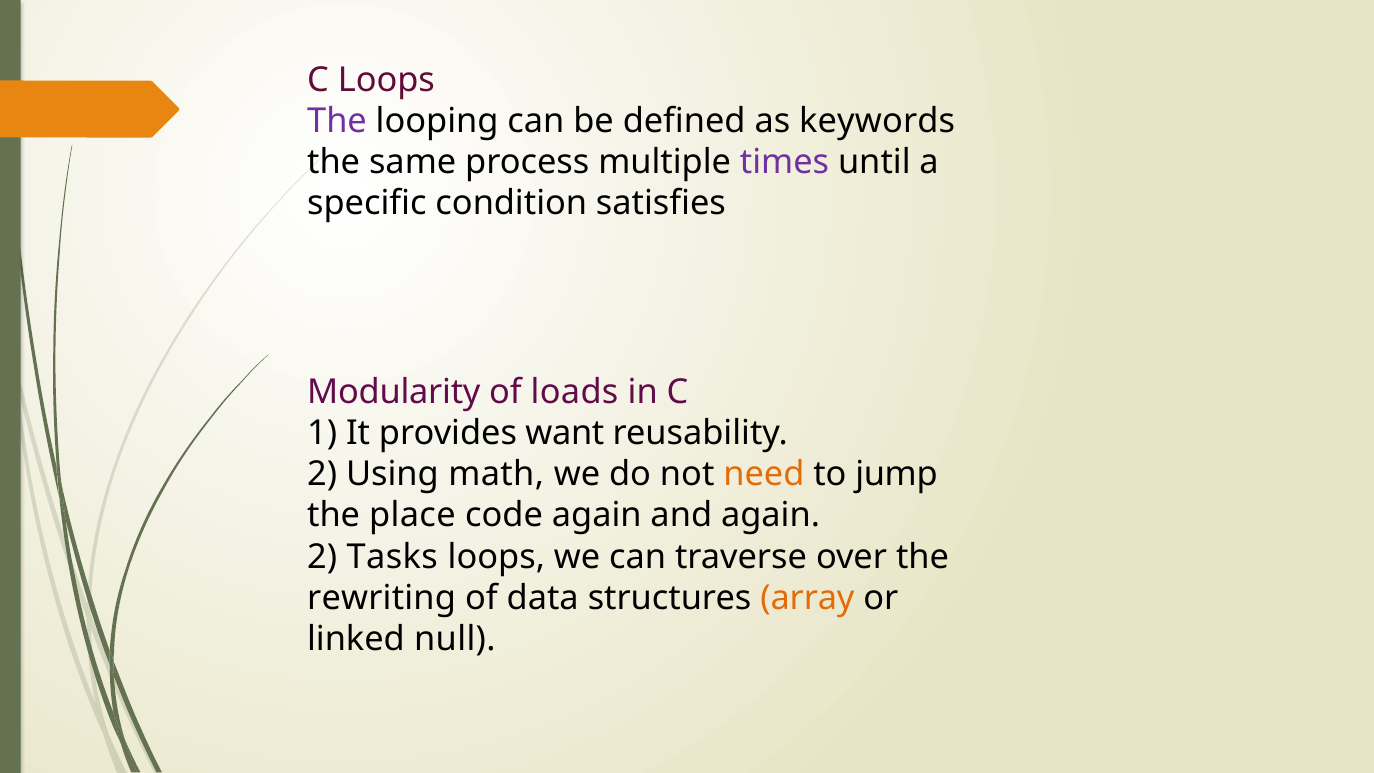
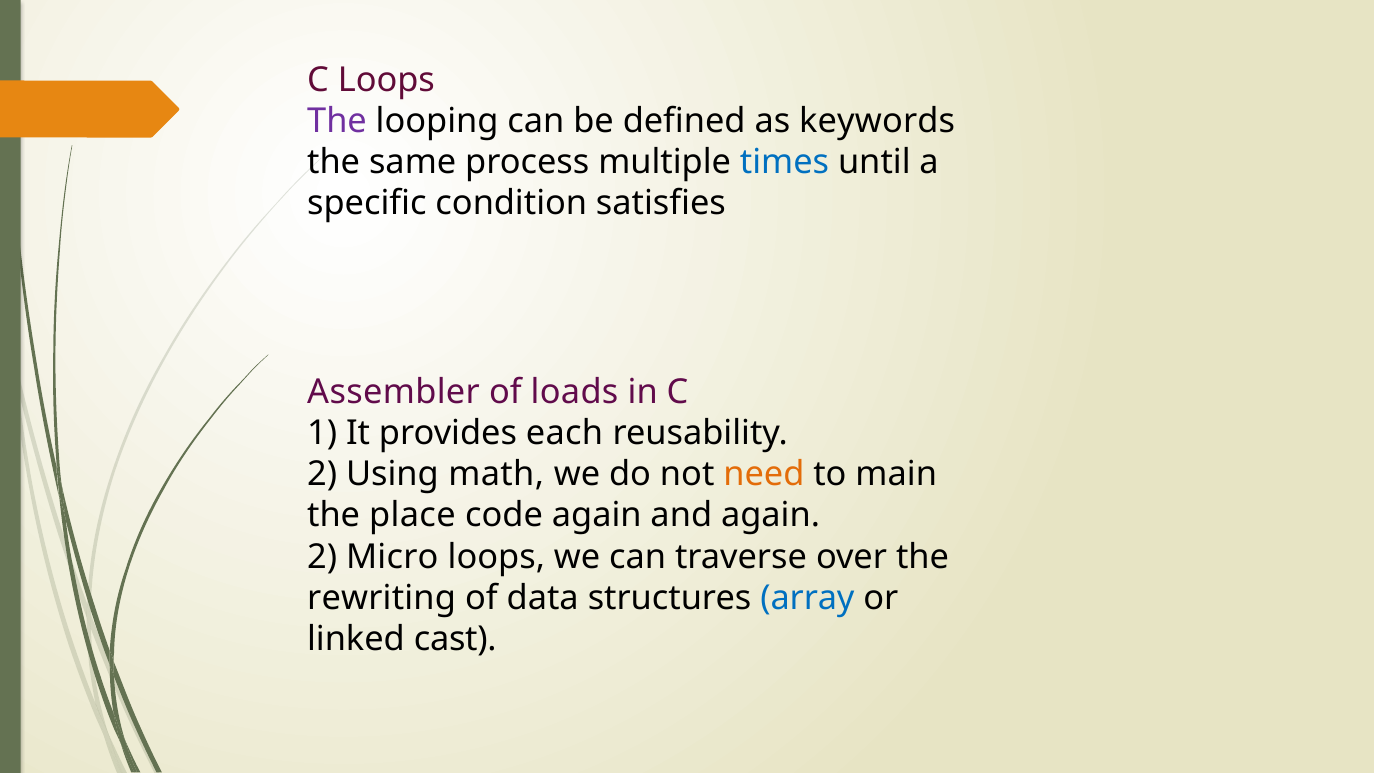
times colour: purple -> blue (785, 162)
Modularity: Modularity -> Assembler (394, 392)
want: want -> each (565, 433)
jump: jump -> main (896, 474)
Tasks: Tasks -> Micro (392, 557)
array colour: orange -> blue (807, 598)
null: null -> cast (455, 639)
